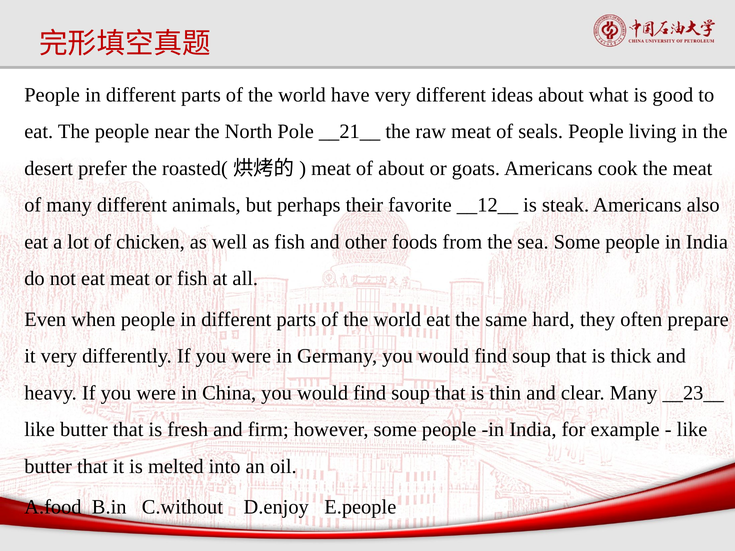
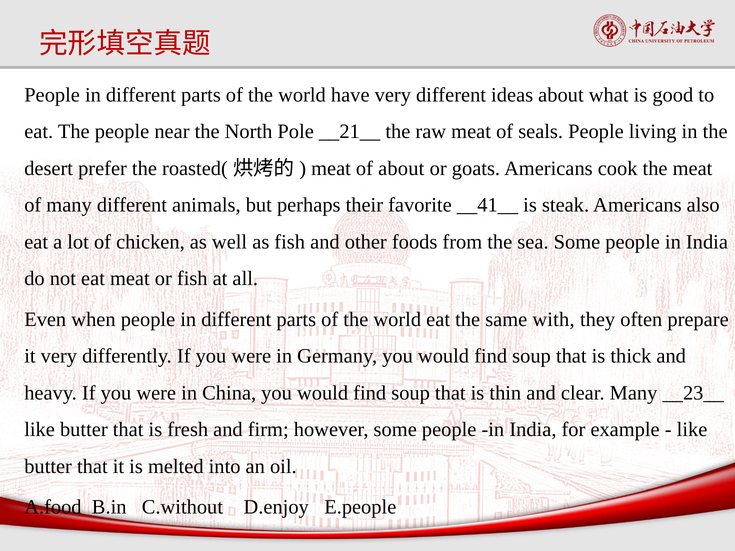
__12__: __12__ -> __41__ (488, 205)
hard: hard -> with (554, 320)
